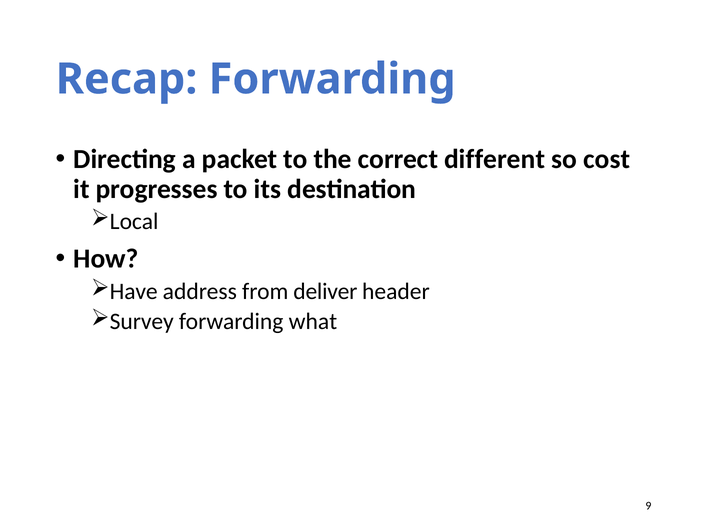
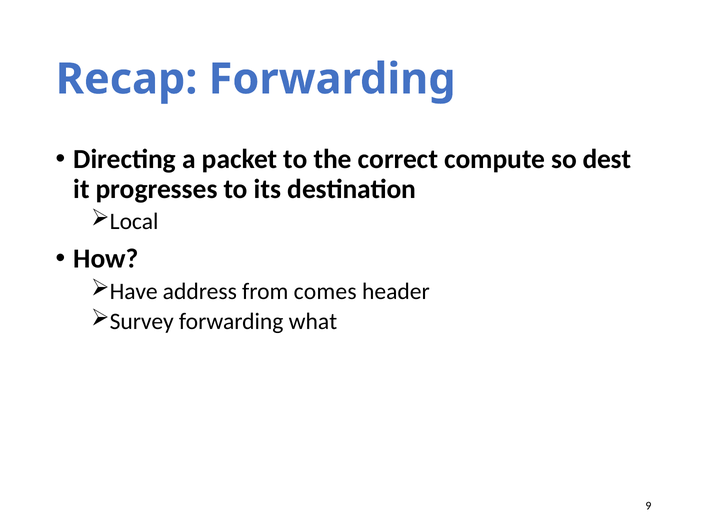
different: different -> compute (495, 159)
cost: cost -> dest (607, 159)
deliver: deliver -> comes (325, 291)
